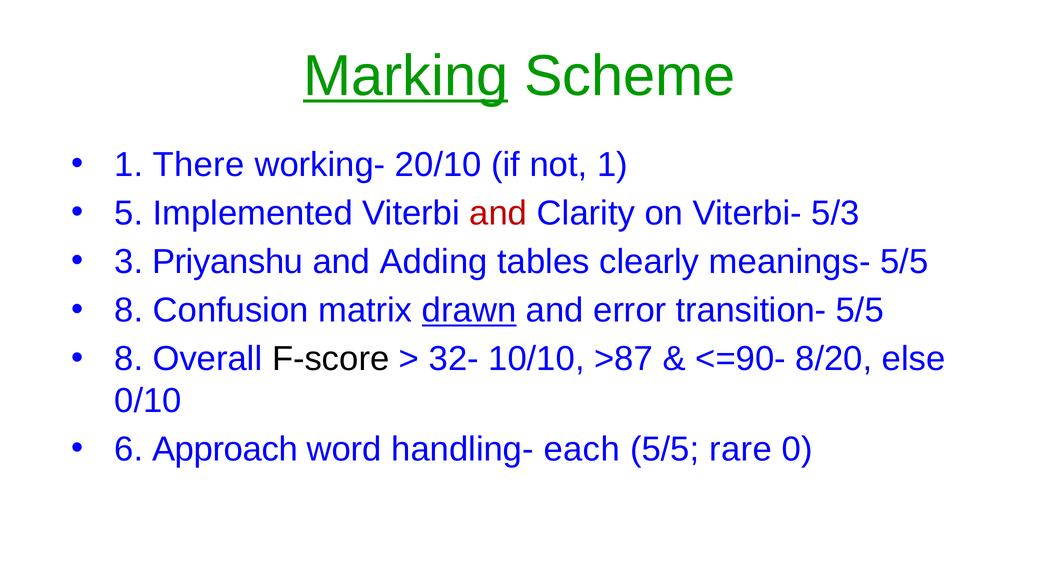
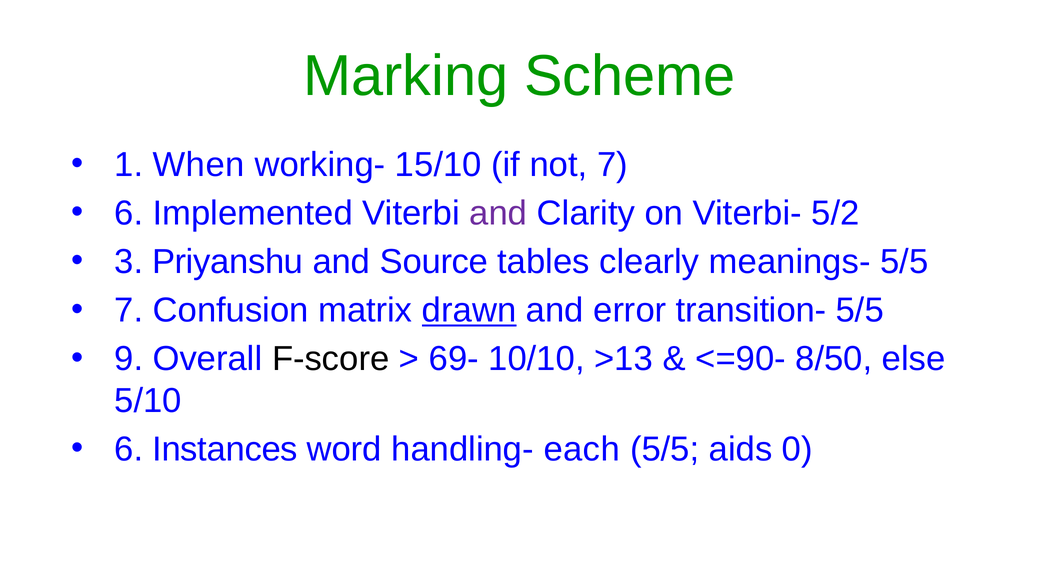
Marking underline: present -> none (406, 76)
There: There -> When (199, 165)
20/10: 20/10 -> 15/10 (438, 165)
not 1: 1 -> 7 (612, 165)
5: 5 -> 6 (129, 213)
and colour: red -> purple (498, 213)
5/3: 5/3 -> 5/2 (835, 213)
Adding: Adding -> Source (434, 262)
8: 8 -> 7 (129, 310)
8: 8 -> 9 (129, 359)
32-: 32- -> 69- (454, 359)
>87: >87 -> >13 (624, 359)
8/20: 8/20 -> 8/50 (834, 359)
0/10: 0/10 -> 5/10 (148, 400)
Approach: Approach -> Instances (225, 449)
rare: rare -> aids (741, 449)
